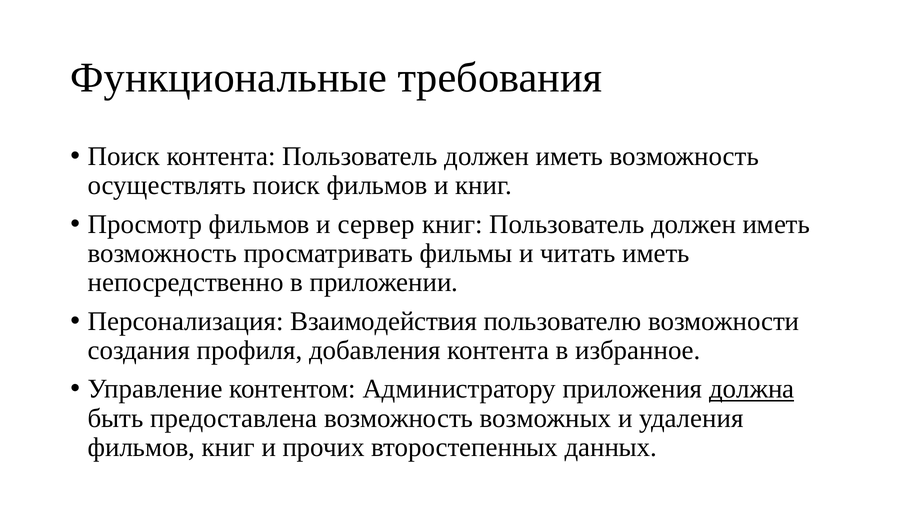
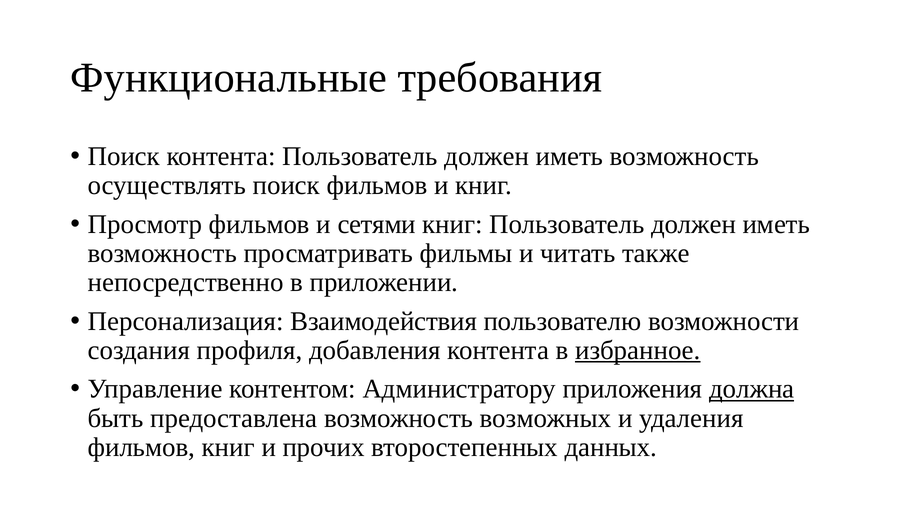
сервер: сервер -> сетями (377, 224)
читать иметь: иметь -> также (656, 253)
избранное underline: none -> present (638, 350)
